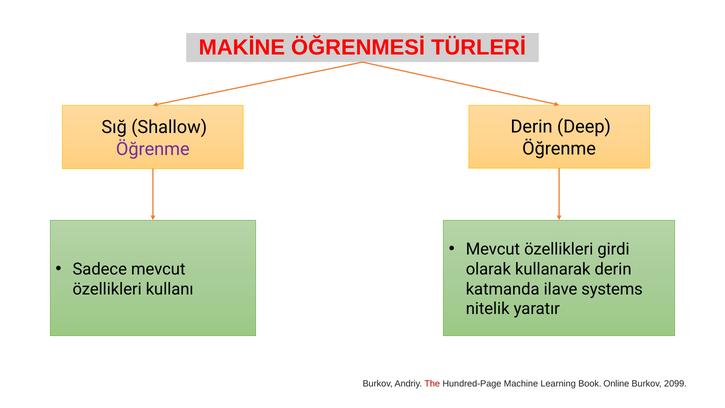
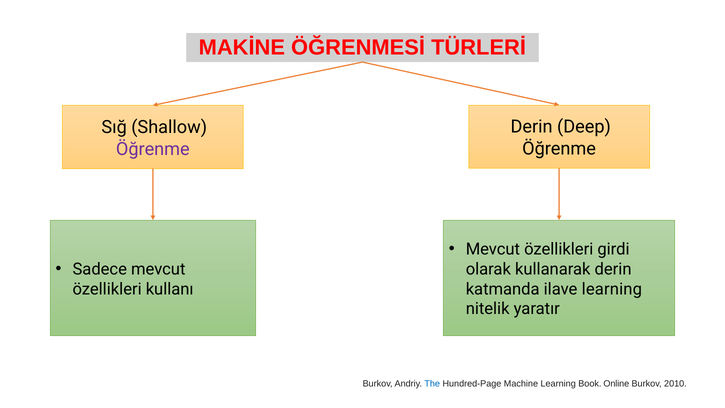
ilave systems: systems -> learning (612, 289)
The colour: red -> blue (432, 383)
2099: 2099 -> 2010 (675, 383)
